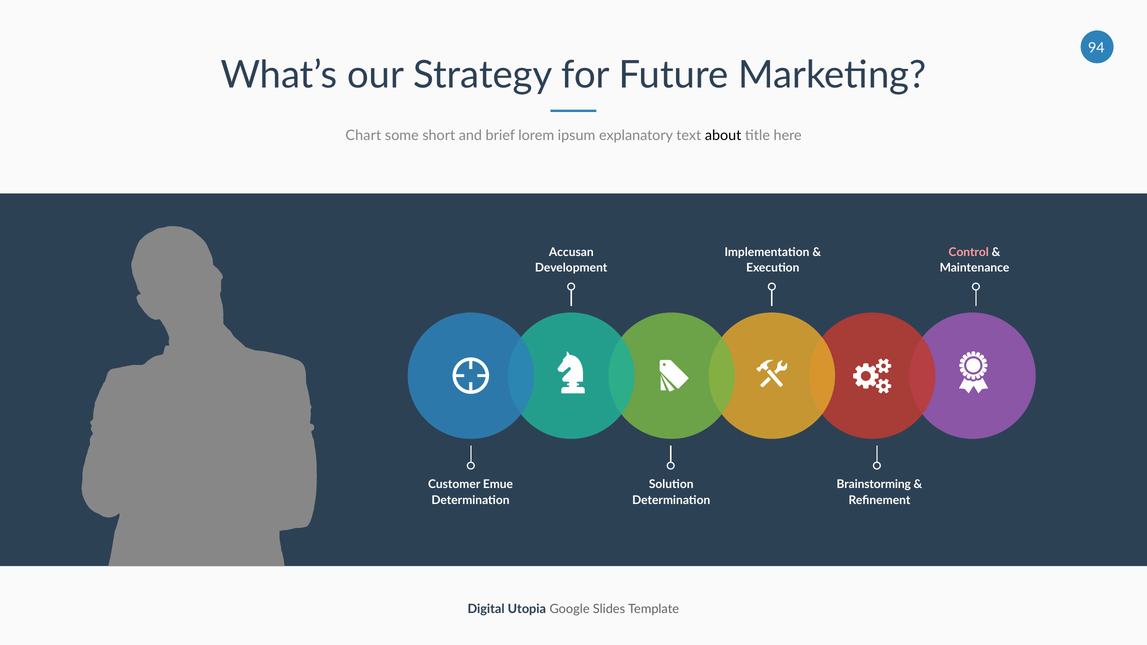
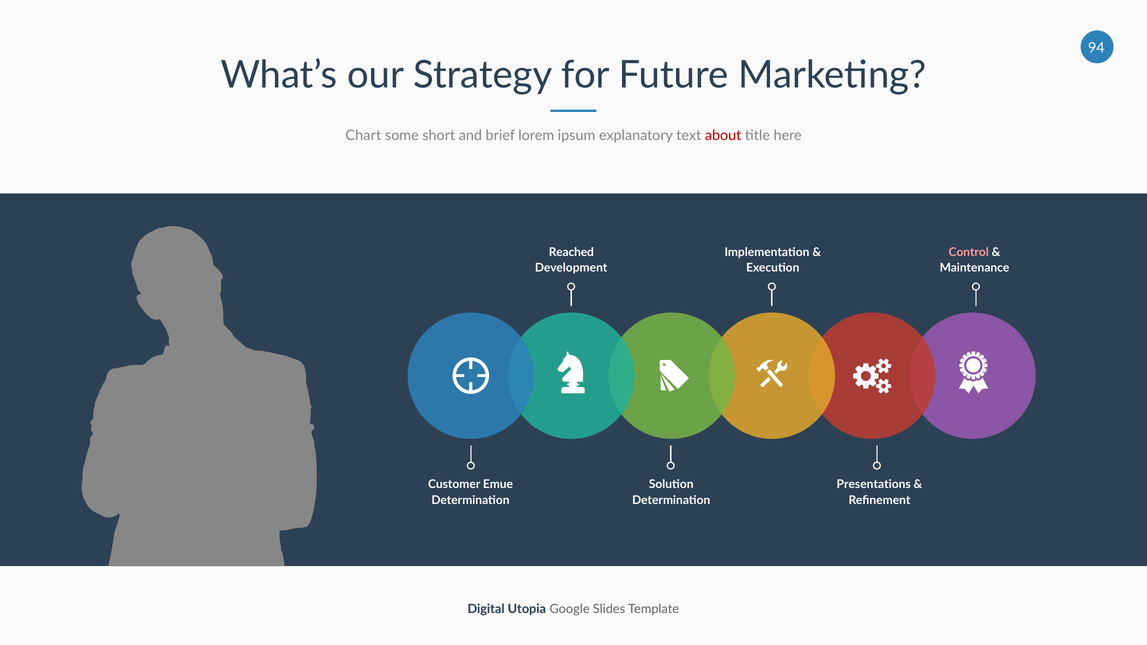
about colour: black -> red (723, 136)
Accusan: Accusan -> Reached (571, 252)
Brainstorming: Brainstorming -> Presentations (874, 485)
